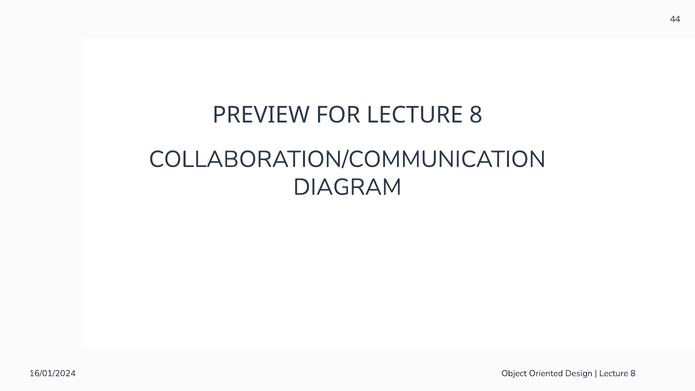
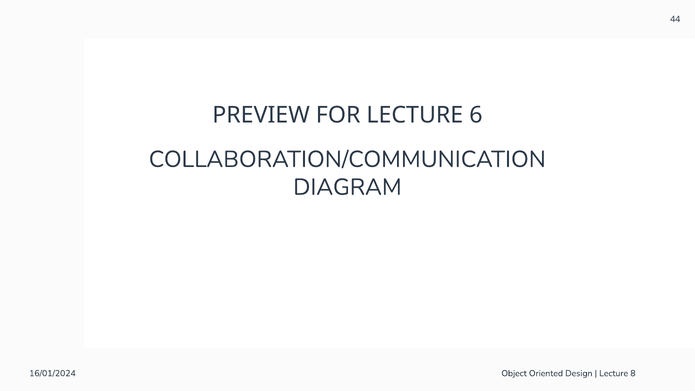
FOR LECTURE 8: 8 -> 6 (476, 115)
